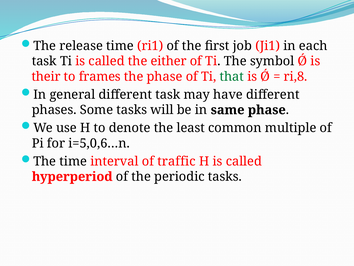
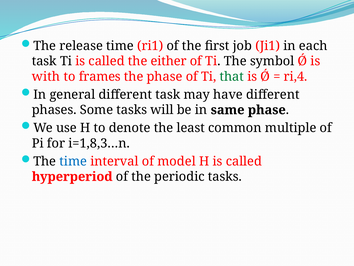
their: their -> with (46, 76)
ri,8: ri,8 -> ri,4 (296, 76)
i=5,0,6…n: i=5,0,6…n -> i=1,8,3…n (99, 143)
time colour: black -> blue (73, 161)
traffic: traffic -> model (177, 161)
